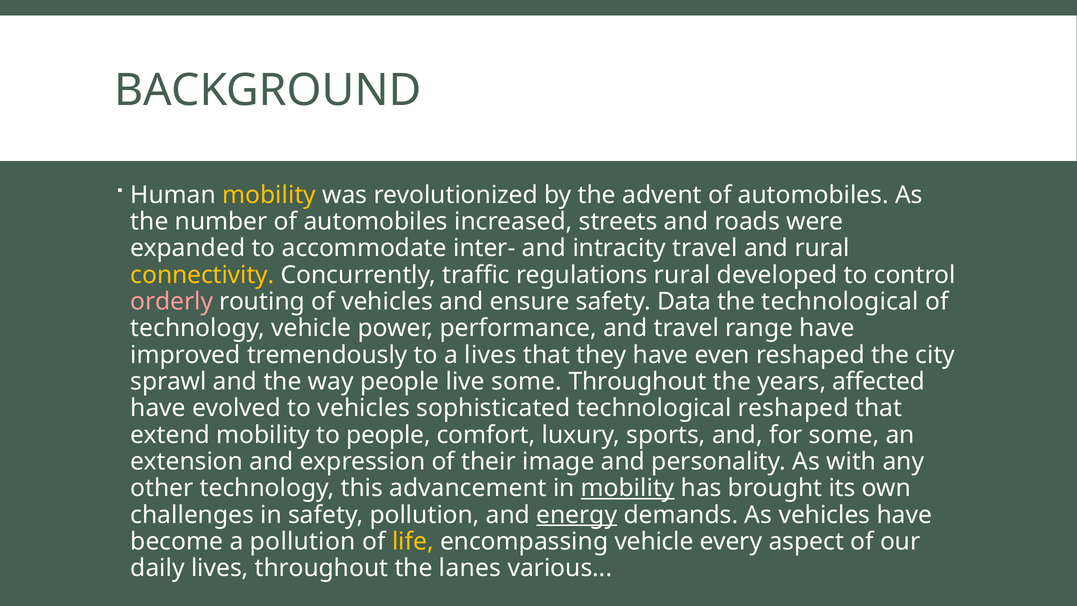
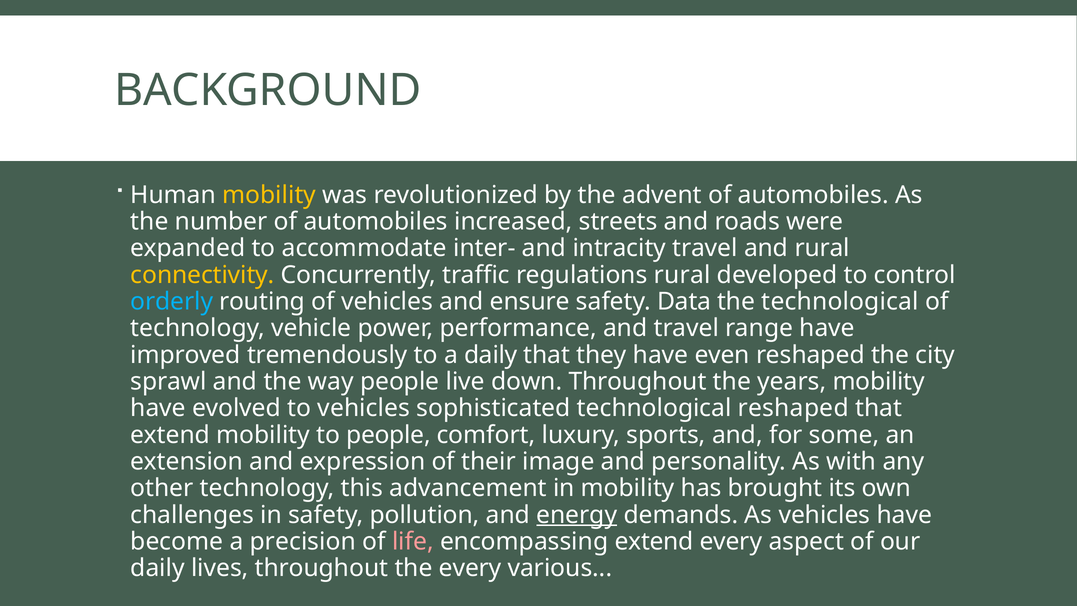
orderly colour: pink -> light blue (172, 302)
a lives: lives -> daily (491, 355)
live some: some -> down (527, 381)
years affected: affected -> mobility (879, 381)
mobility underline: present -> none (628, 488)
a pollution: pollution -> precision (303, 541)
life colour: yellow -> pink (413, 541)
encompassing vehicle: vehicle -> extend (654, 541)
the lanes: lanes -> every (470, 568)
